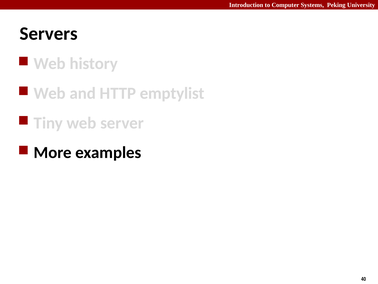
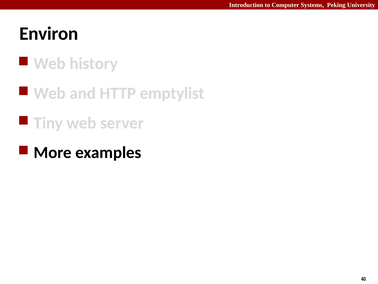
Servers: Servers -> Environ (49, 34)
